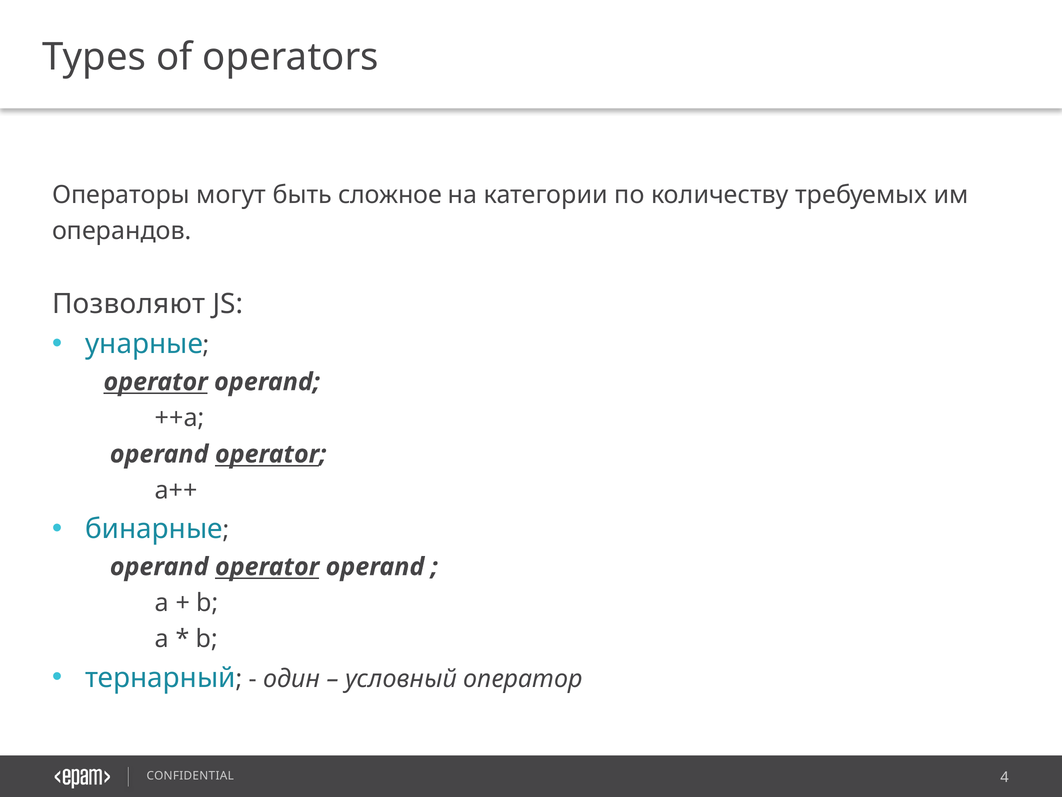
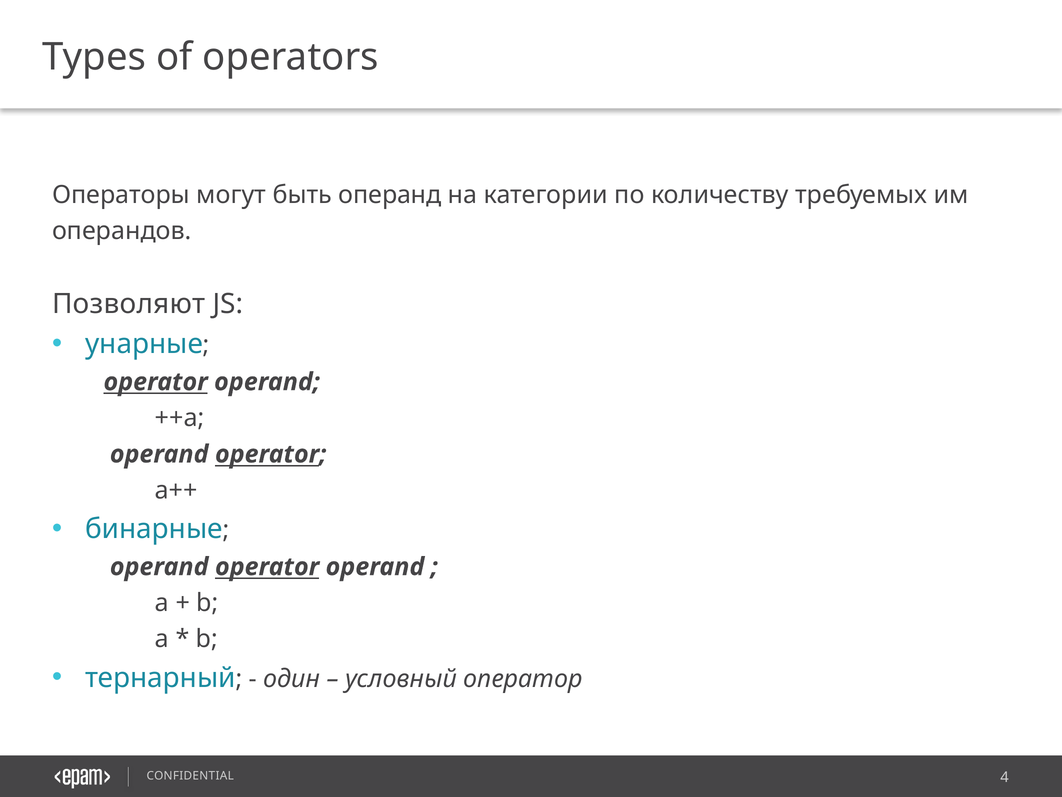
сложное: сложное -> операнд (390, 195)
